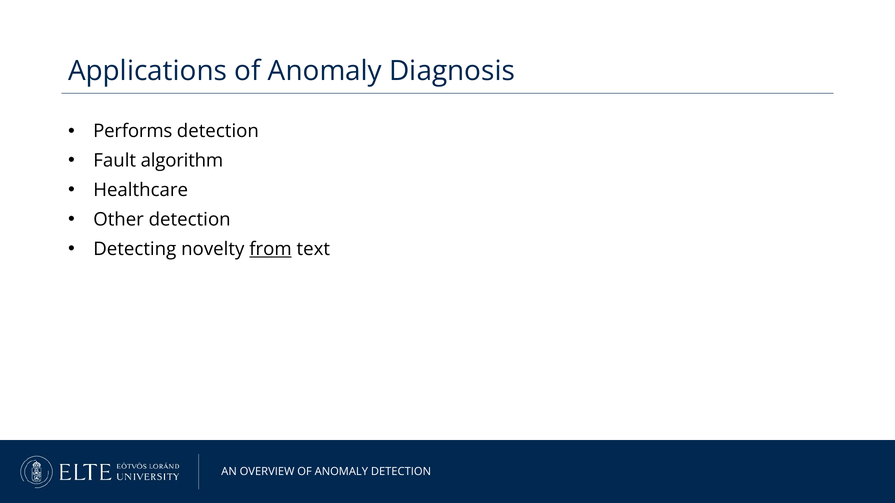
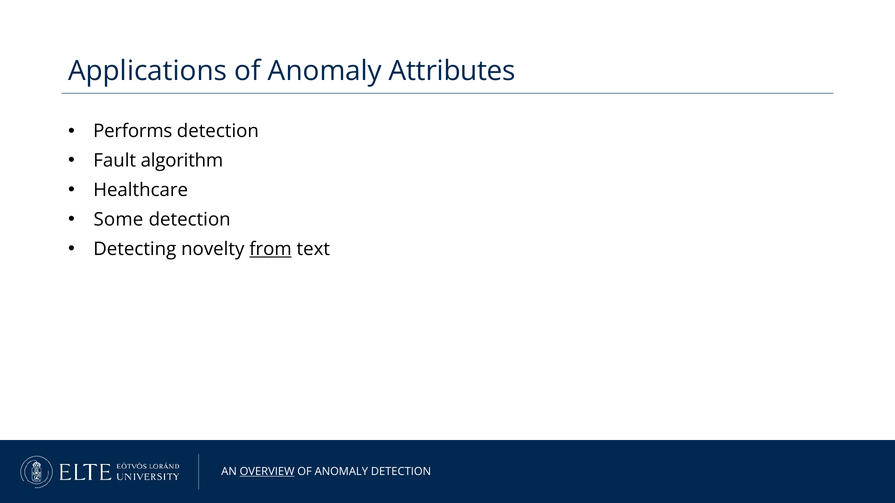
Diagnosis: Diagnosis -> Attributes (452, 71)
Other: Other -> Some (118, 220)
OVERVIEW underline: none -> present (267, 472)
